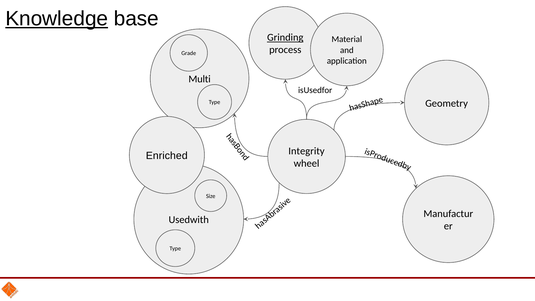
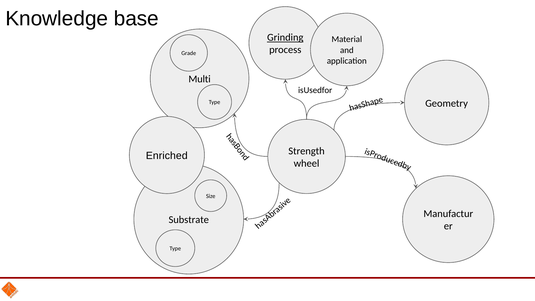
Knowledge underline: present -> none (57, 19)
Integrity: Integrity -> Strength (307, 151)
Usedwith: Usedwith -> Substrate (189, 220)
